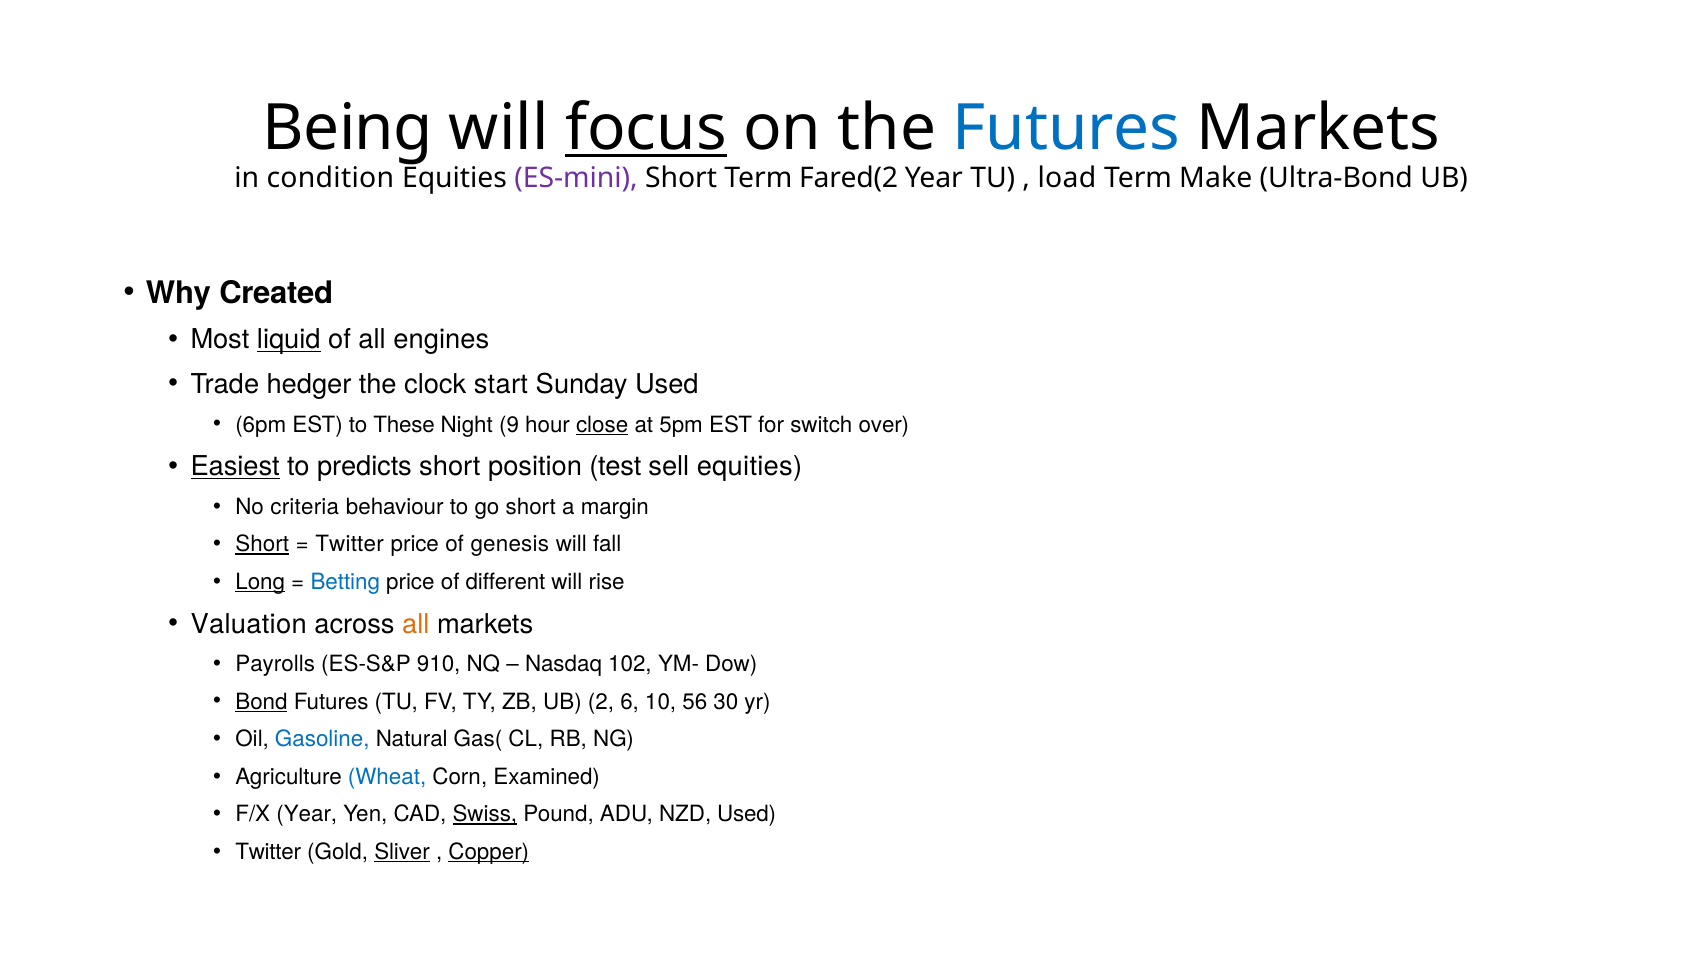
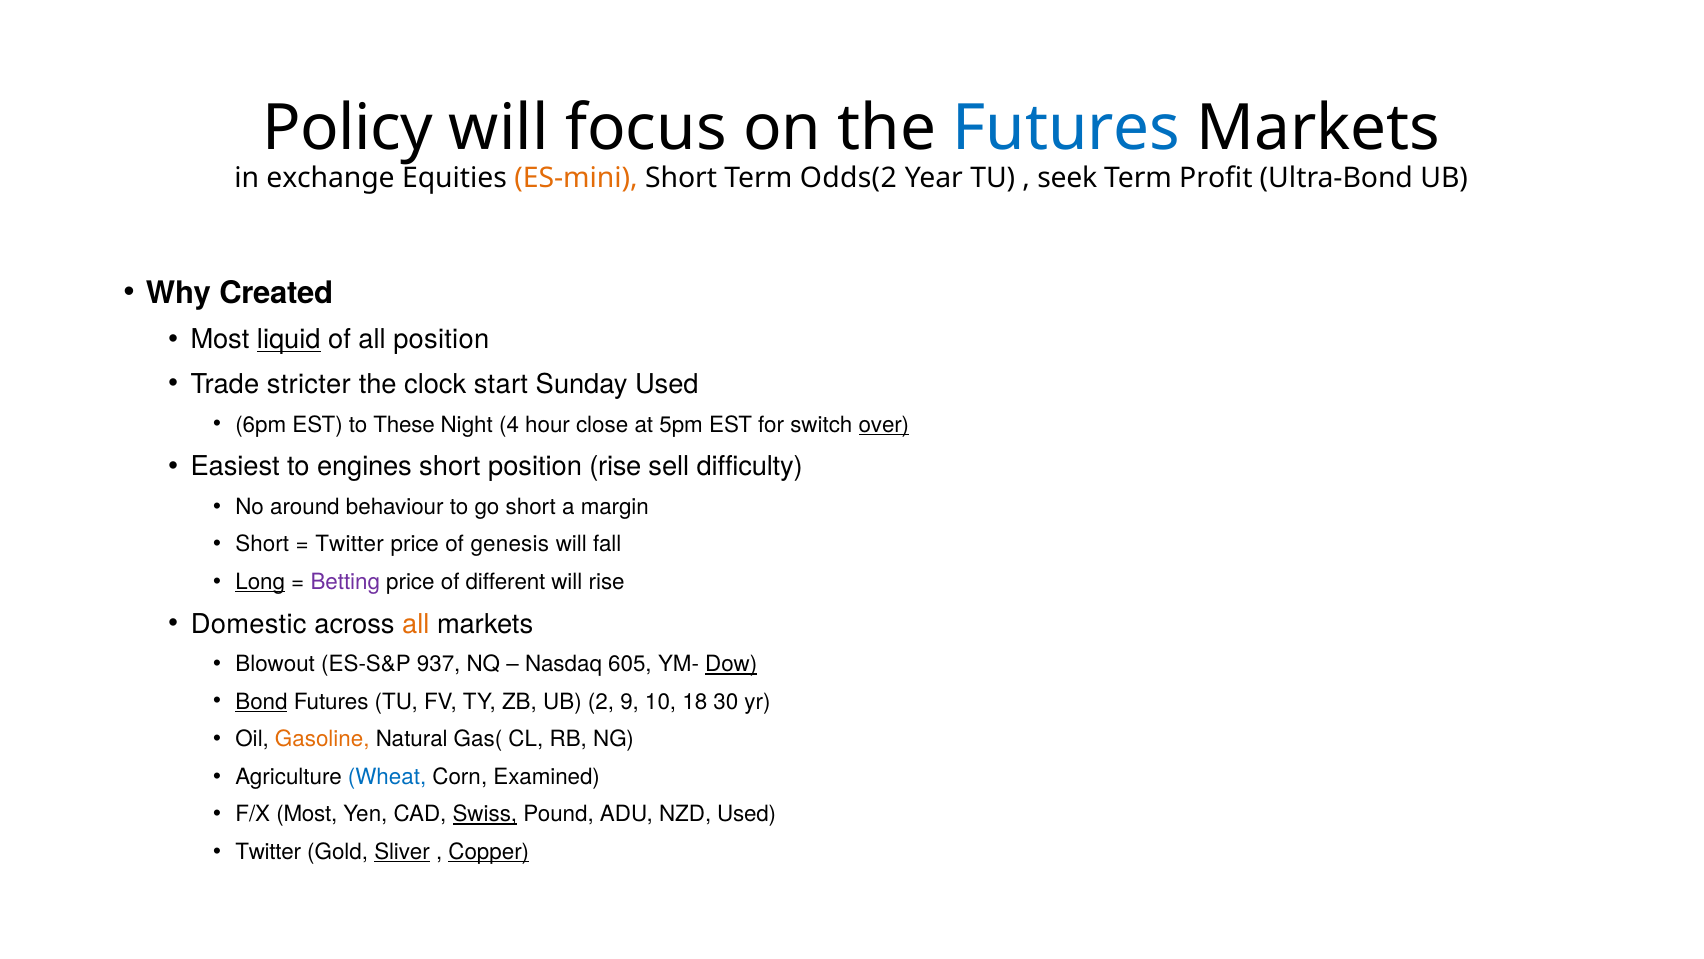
Being: Being -> Policy (348, 128)
focus underline: present -> none (646, 128)
condition: condition -> exchange (331, 178)
ES-mini colour: purple -> orange (576, 178)
Fared(2: Fared(2 -> Odds(2 (848, 178)
load: load -> seek (1067, 178)
Make: Make -> Profit (1216, 178)
all engines: engines -> position (441, 340)
hedger: hedger -> stricter (309, 384)
9: 9 -> 4 (509, 424)
close underline: present -> none (602, 424)
over underline: none -> present (884, 424)
Easiest underline: present -> none (235, 466)
predicts: predicts -> engines (365, 466)
position test: test -> rise (615, 466)
sell equities: equities -> difficulty (750, 466)
criteria: criteria -> around (305, 507)
Short underline: present -> none (262, 544)
Betting colour: blue -> purple (345, 582)
Valuation: Valuation -> Domestic (249, 624)
Payrolls: Payrolls -> Blowout (275, 664)
910: 910 -> 937 (439, 664)
102: 102 -> 605 (630, 664)
Dow underline: none -> present (731, 664)
6: 6 -> 9 (630, 701)
56: 56 -> 18 (695, 701)
Gasoline colour: blue -> orange (322, 739)
F/X Year: Year -> Most (307, 814)
